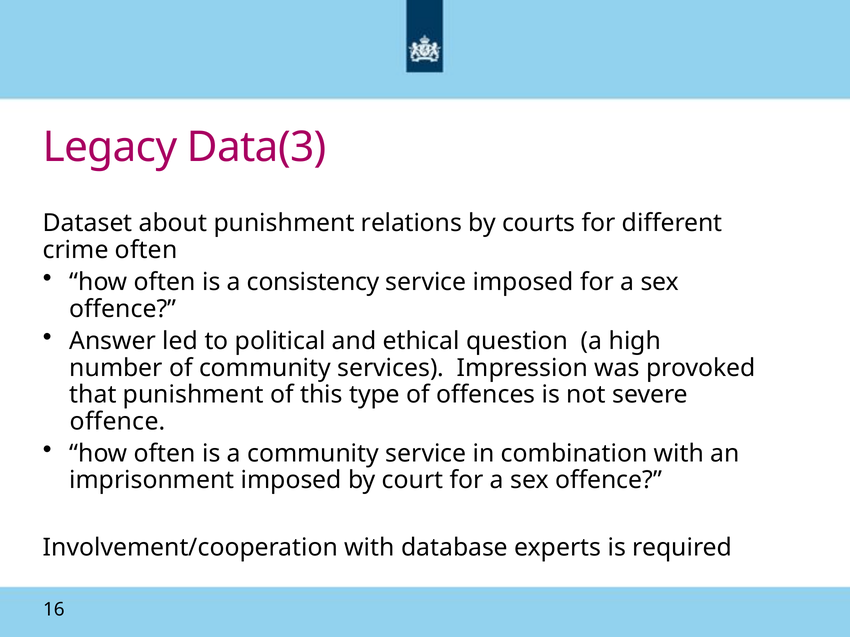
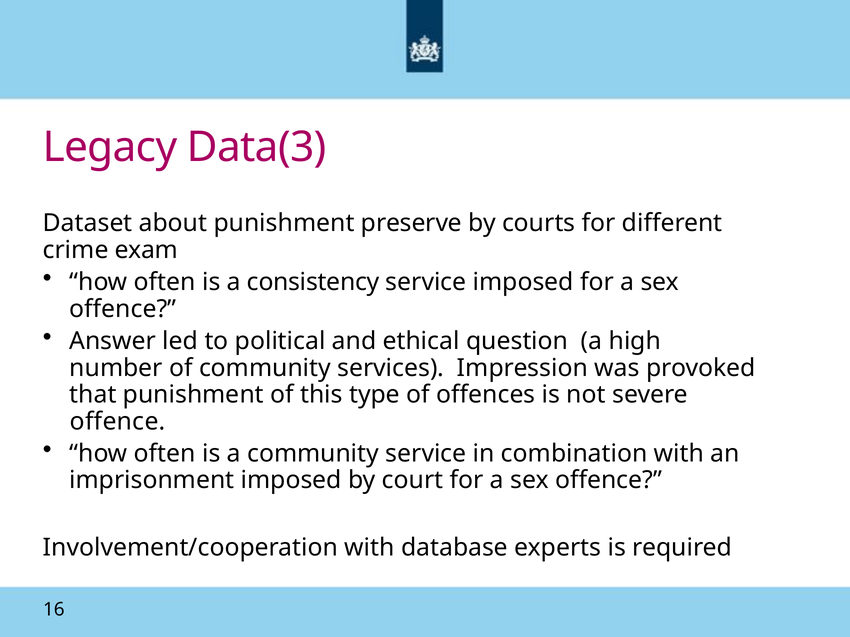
relations: relations -> preserve (411, 223)
crime often: often -> exam (146, 250)
